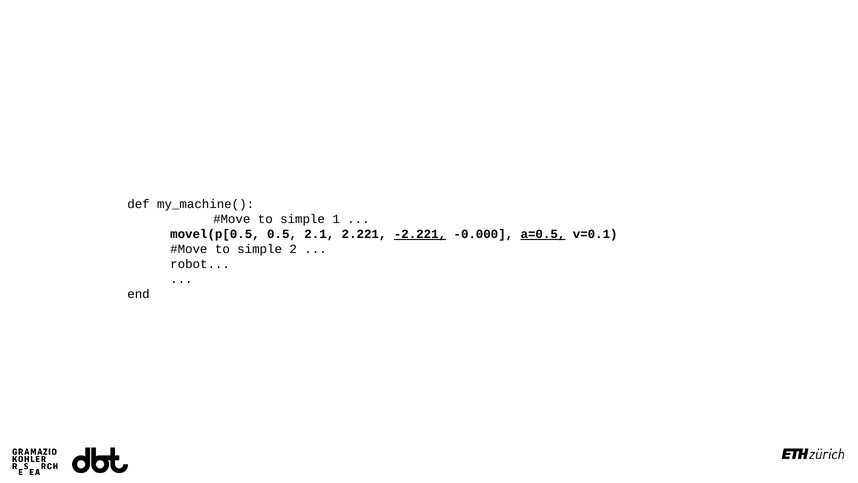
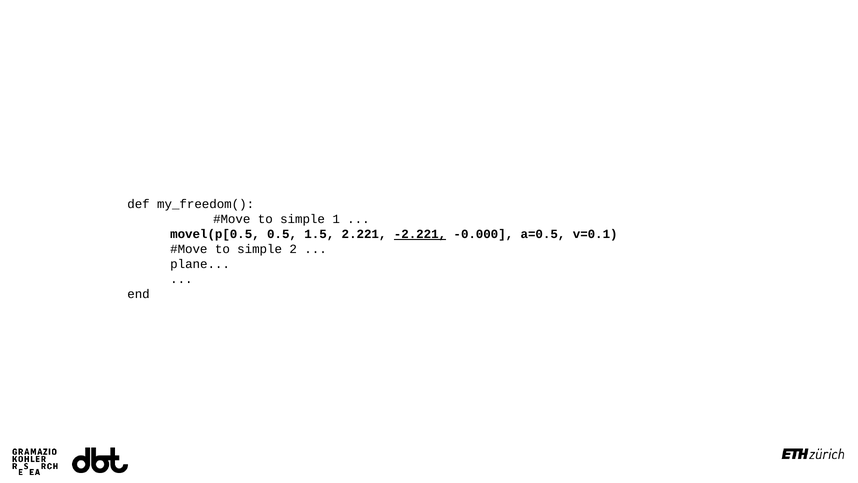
my_machine(: my_machine( -> my_freedom( (206, 204)
2.1: 2.1 -> 1.5 (319, 234)
a=0.5 underline: present -> none (543, 234)
robot: robot -> plane (200, 264)
